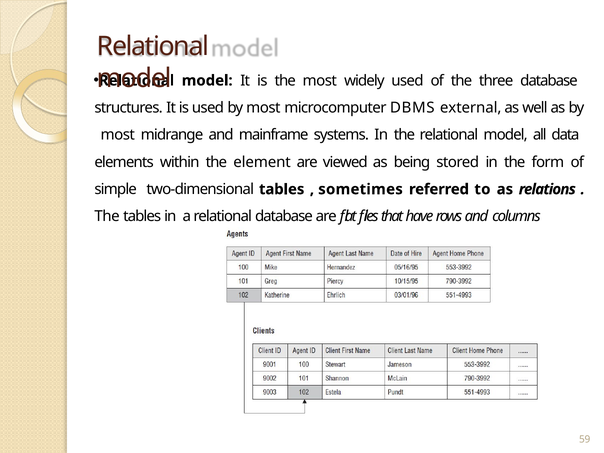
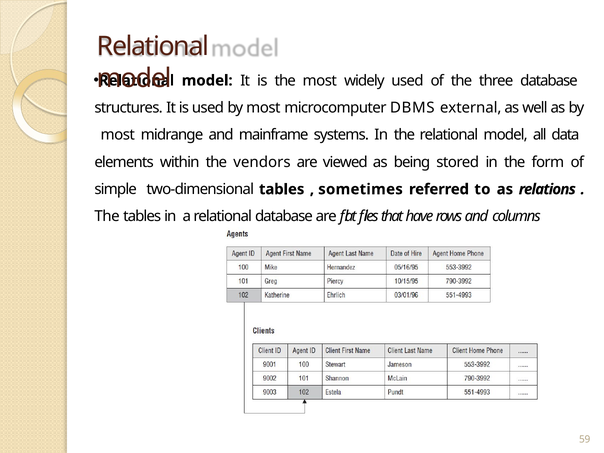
element: element -> vendors (262, 162)
